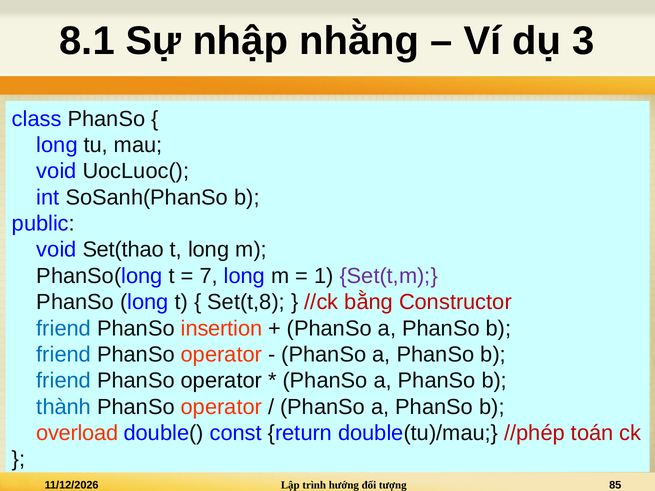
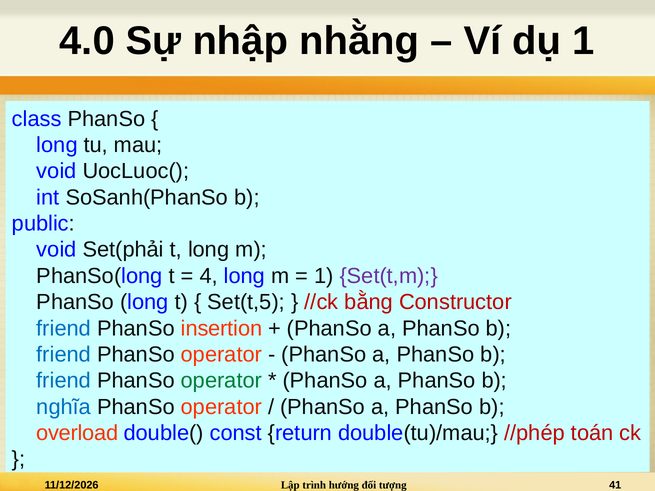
8.1: 8.1 -> 4.0 (87, 41)
dụ 3: 3 -> 1 (584, 41)
Set(thao: Set(thao -> Set(phải (123, 250)
7: 7 -> 4 (209, 276)
Set(t,8: Set(t,8 -> Set(t,5 (246, 302)
operator colour: black -> green (221, 381)
thành: thành -> nghĩa (64, 407)
85: 85 -> 41 (615, 485)
